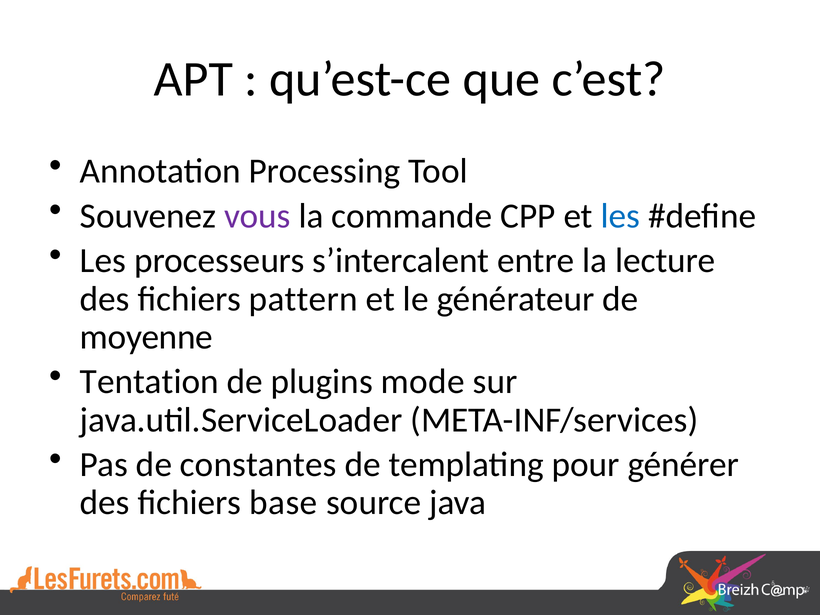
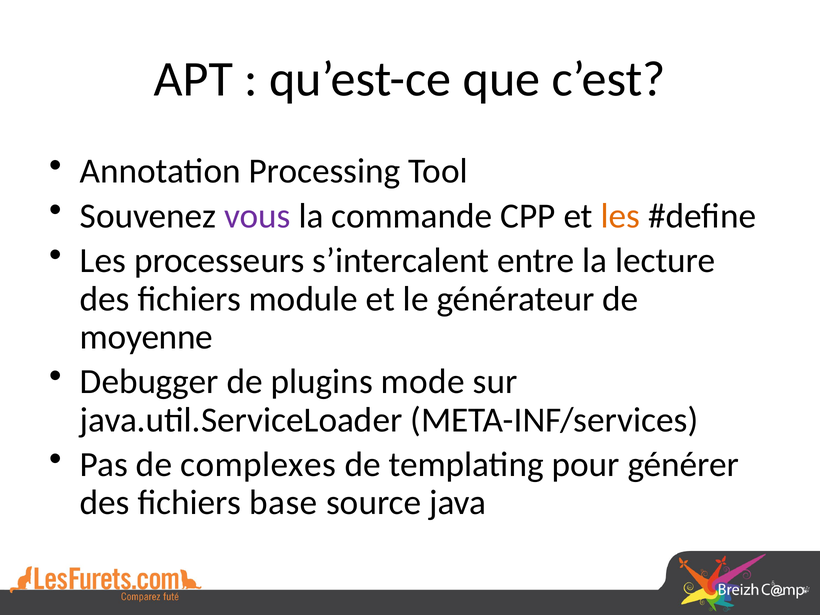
les colour: blue -> orange (620, 216)
pattern: pattern -> module (303, 299)
Tentation: Tentation -> Debugger (149, 382)
constantes: constantes -> complexes (258, 465)
